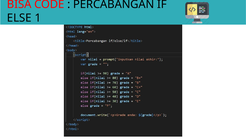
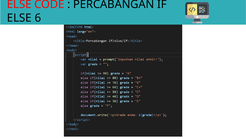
BISA: BISA -> ELSE (19, 4)
1: 1 -> 6 (38, 18)
